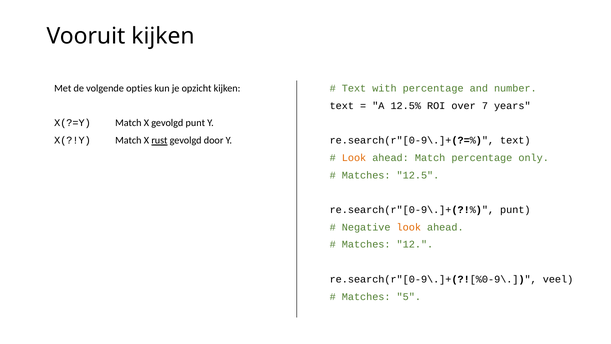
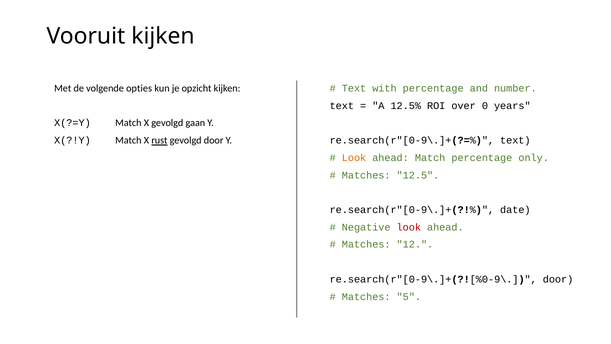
7: 7 -> 0 (485, 106)
gevolgd punt: punt -> gaan (195, 123)
re.search(r"[0-9\.]+(?!% punt: punt -> date (515, 210)
look colour: orange -> red (409, 227)
re.search(r"[0-9\.]+(?![%0-9\ veel: veel -> door (558, 279)
